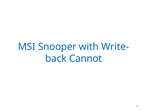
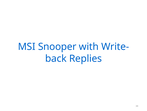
Cannot: Cannot -> Replies (86, 58)
